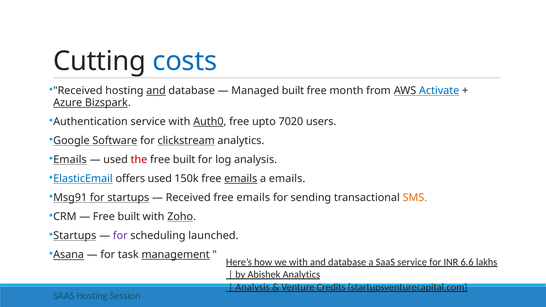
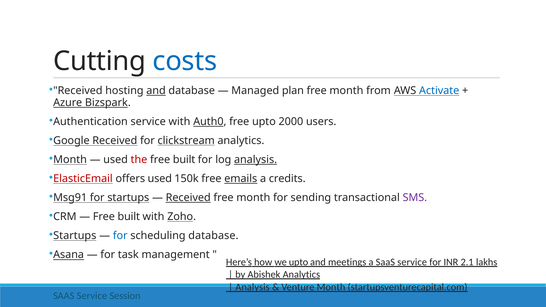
Managed built: built -> plan (293, 91)
7020: 7020 -> 2000 (291, 122)
Google Software: Software -> Received (115, 141)
Emails: Emails -> Month (70, 160)
analysis underline: none -> present (256, 160)
ElasticEmail colour: blue -> red (83, 179)
a emails: emails -> credits (287, 179)
Received underline: none -> present (188, 198)
emails: emails -> month (253, 198)
SMS colour: orange -> purple (415, 198)
for colour: purple -> blue (120, 236)
scheduling launched: launched -> database (213, 236)
management underline: present -> none (176, 255)
we with: with -> upto (299, 262)
database: database -> meetings (347, 262)
6.6: 6.6 -> 2.1 (467, 262)
Venture Credits: Credits -> Month (331, 287)
Hosting: Hosting -> Service (92, 296)
